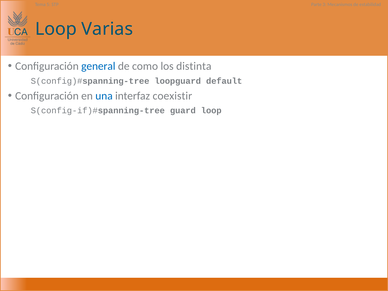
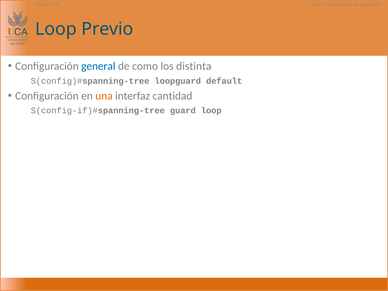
Varias: Varias -> Previo (107, 29)
una colour: blue -> orange (104, 96)
coexistir: coexistir -> cantidad (172, 96)
